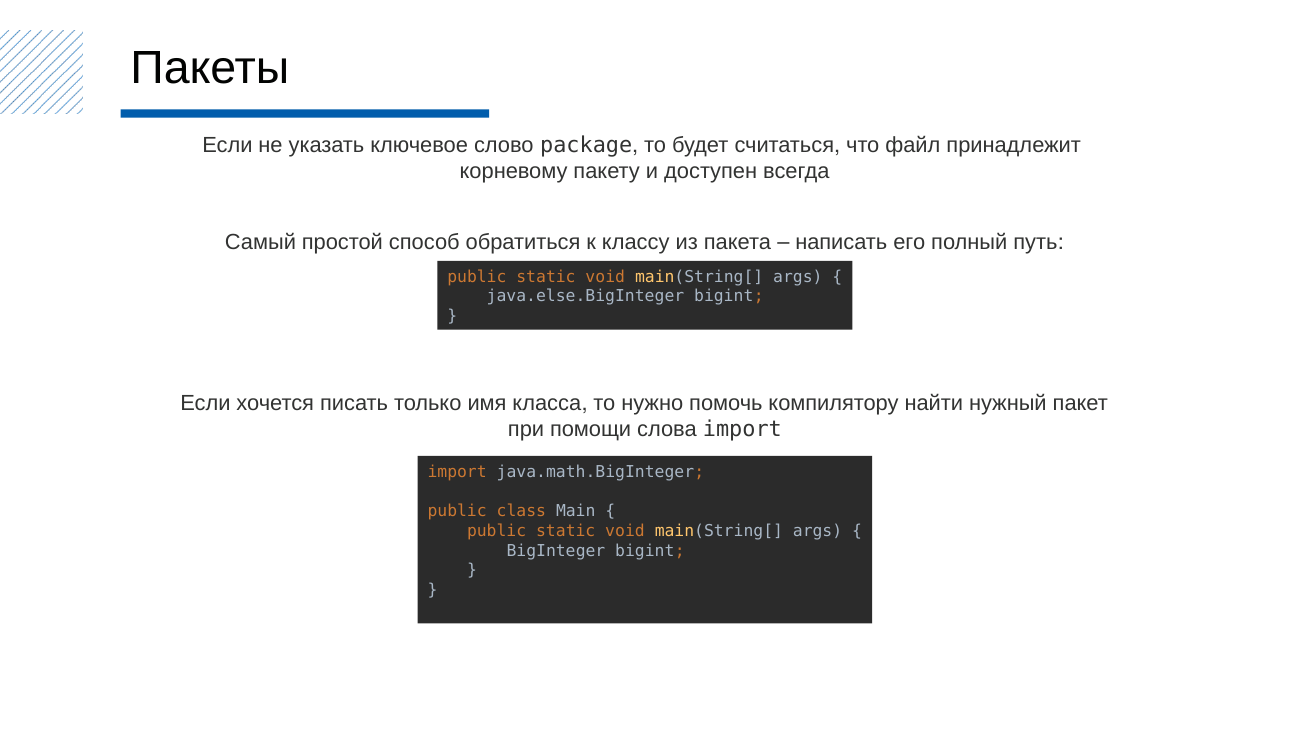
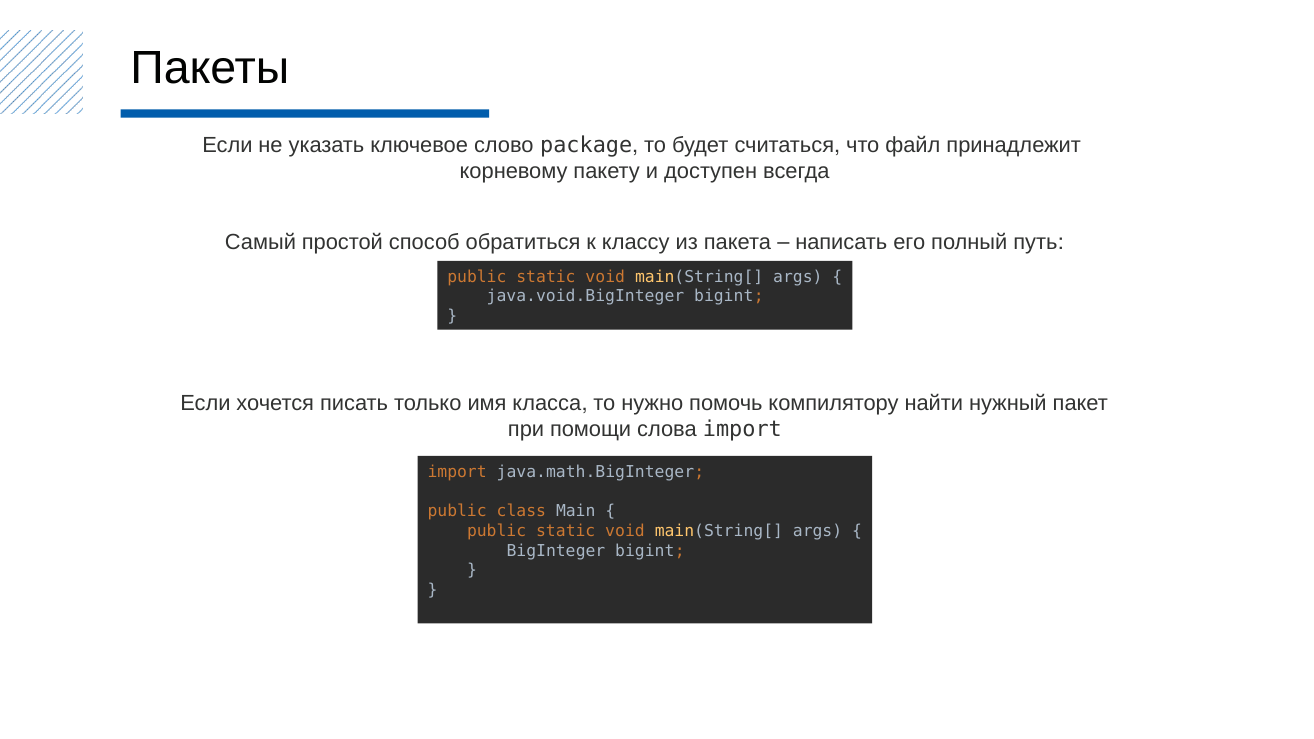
java.else.BigInteger: java.else.BigInteger -> java.void.BigInteger (585, 296)
